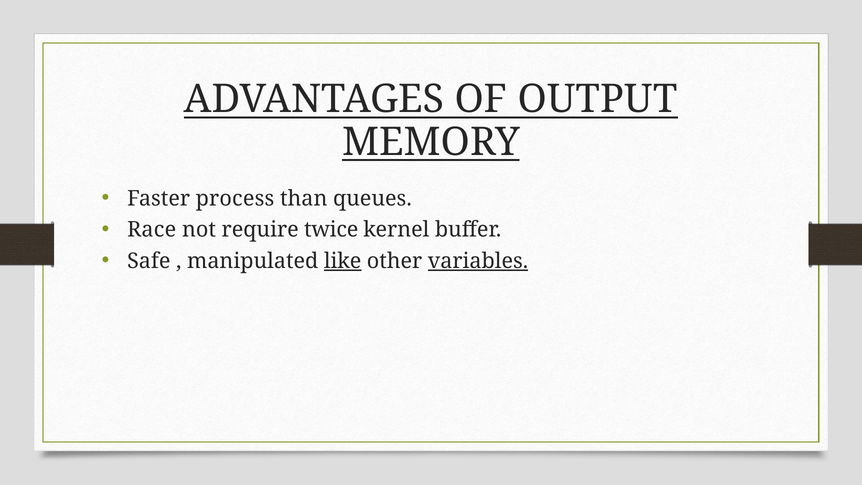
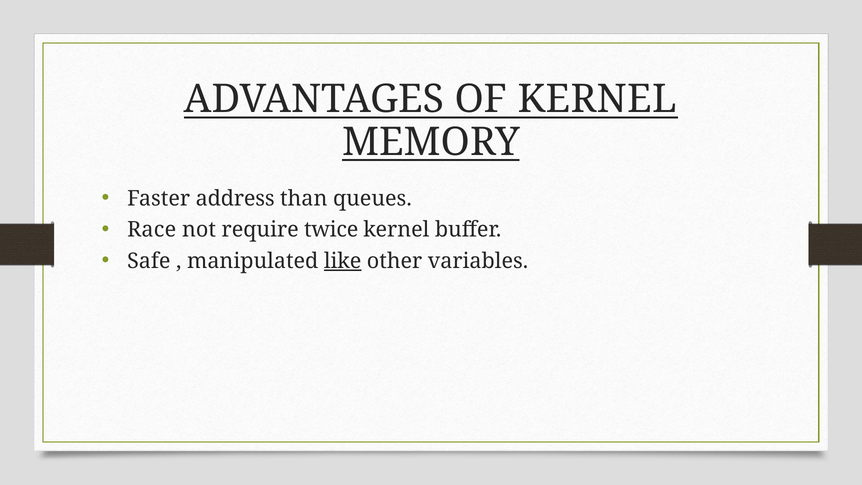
OF OUTPUT: OUTPUT -> KERNEL (597, 99)
process: process -> address (235, 198)
variables underline: present -> none (478, 261)
